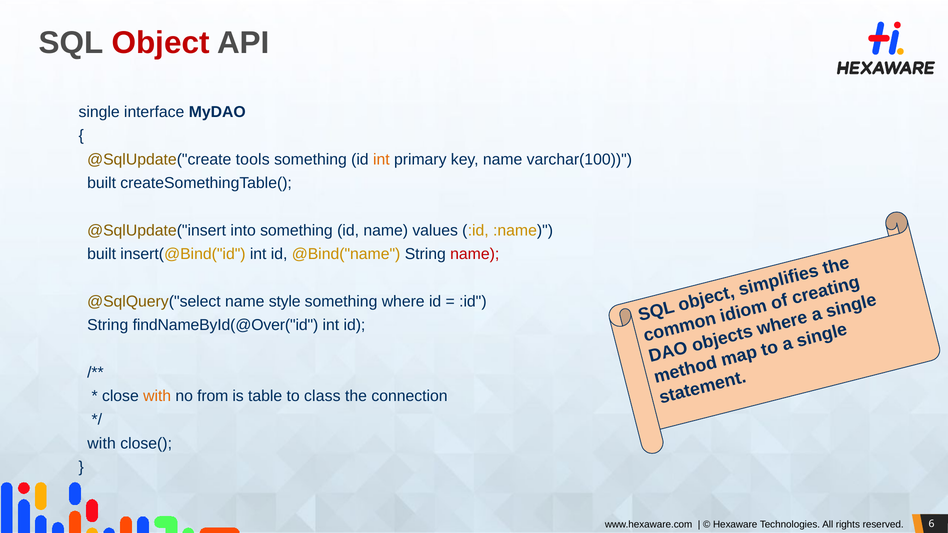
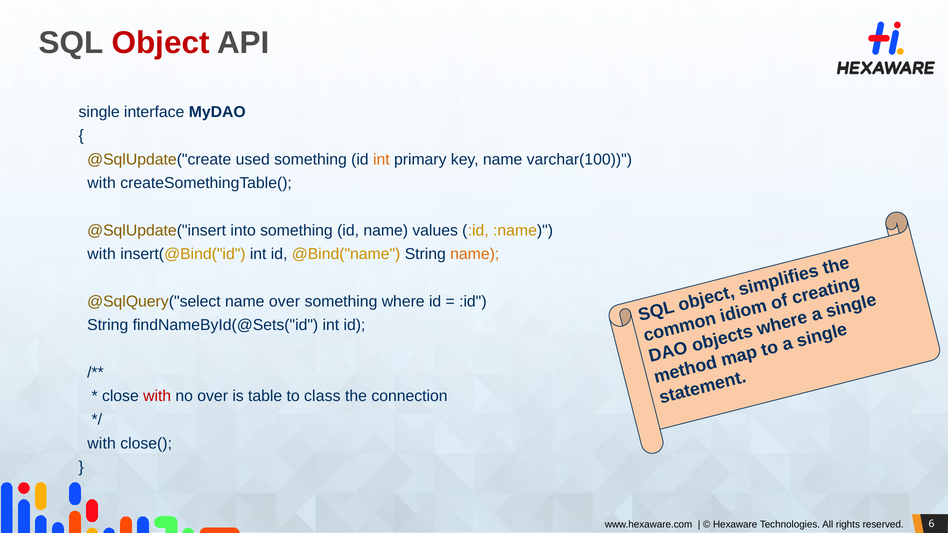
tools: tools -> used (253, 159)
built: built -> with (102, 183)
built: built -> with (102, 254)
name colour: red -> orange (475, 254)
name style: style -> over (285, 301)
findNameById(@Over("id: findNameById(@Over("id -> findNameById(@Sets("id (225, 325)
with colour: orange -> red (157, 396)
no from: from -> over (213, 396)
